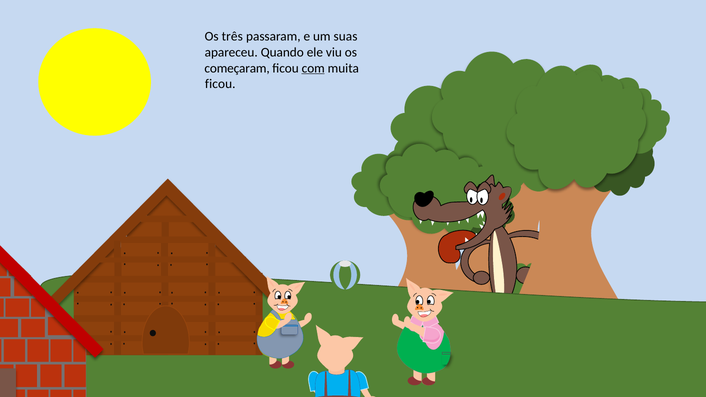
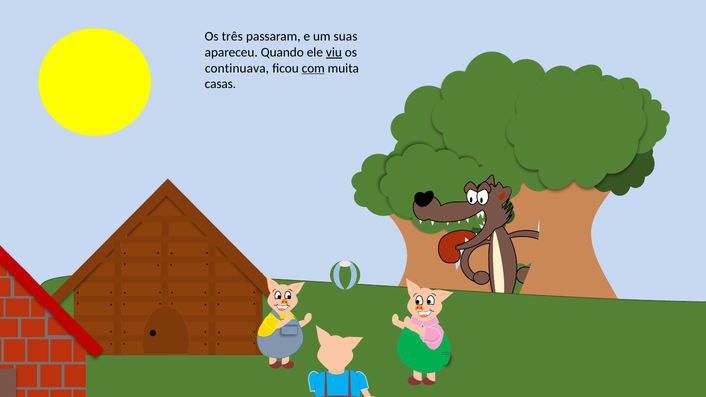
viu underline: none -> present (334, 52)
começaram: começaram -> continuava (237, 68)
ficou: ficou -> casas (220, 84)
